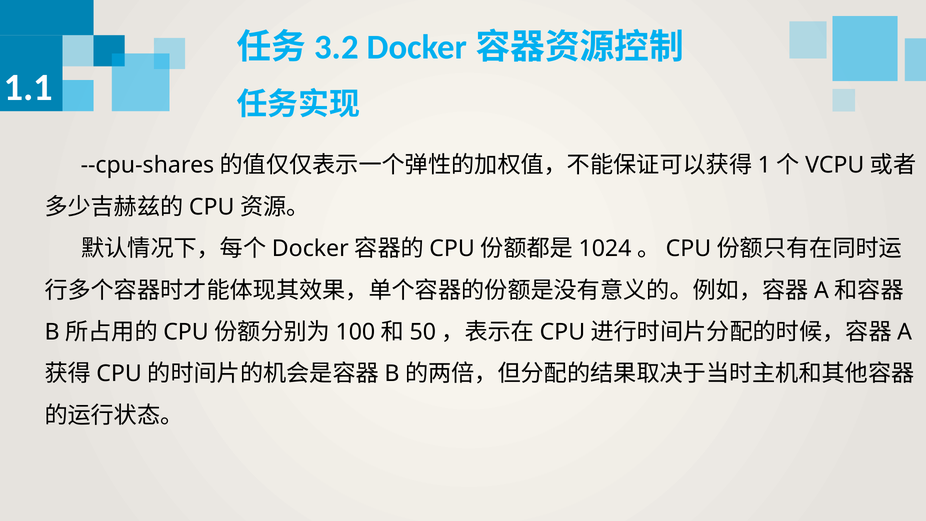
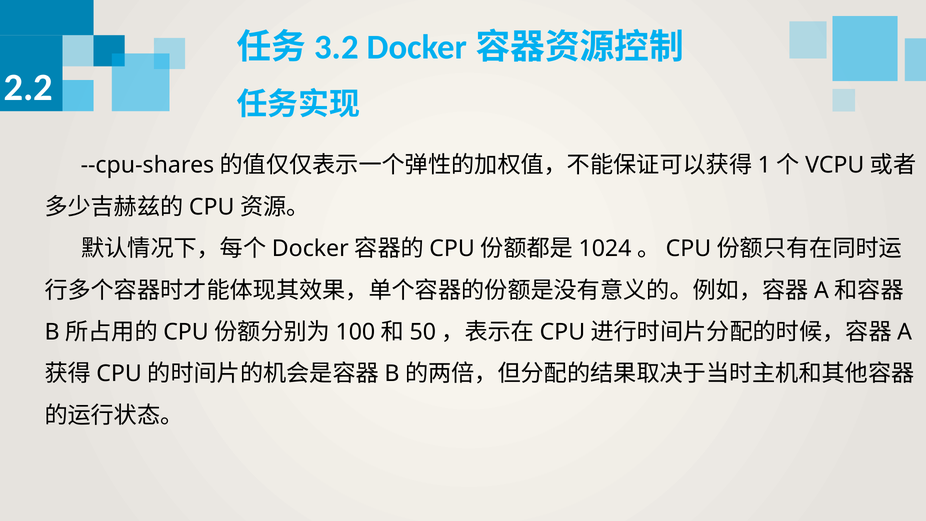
1.1: 1.1 -> 2.2 (28, 87)
